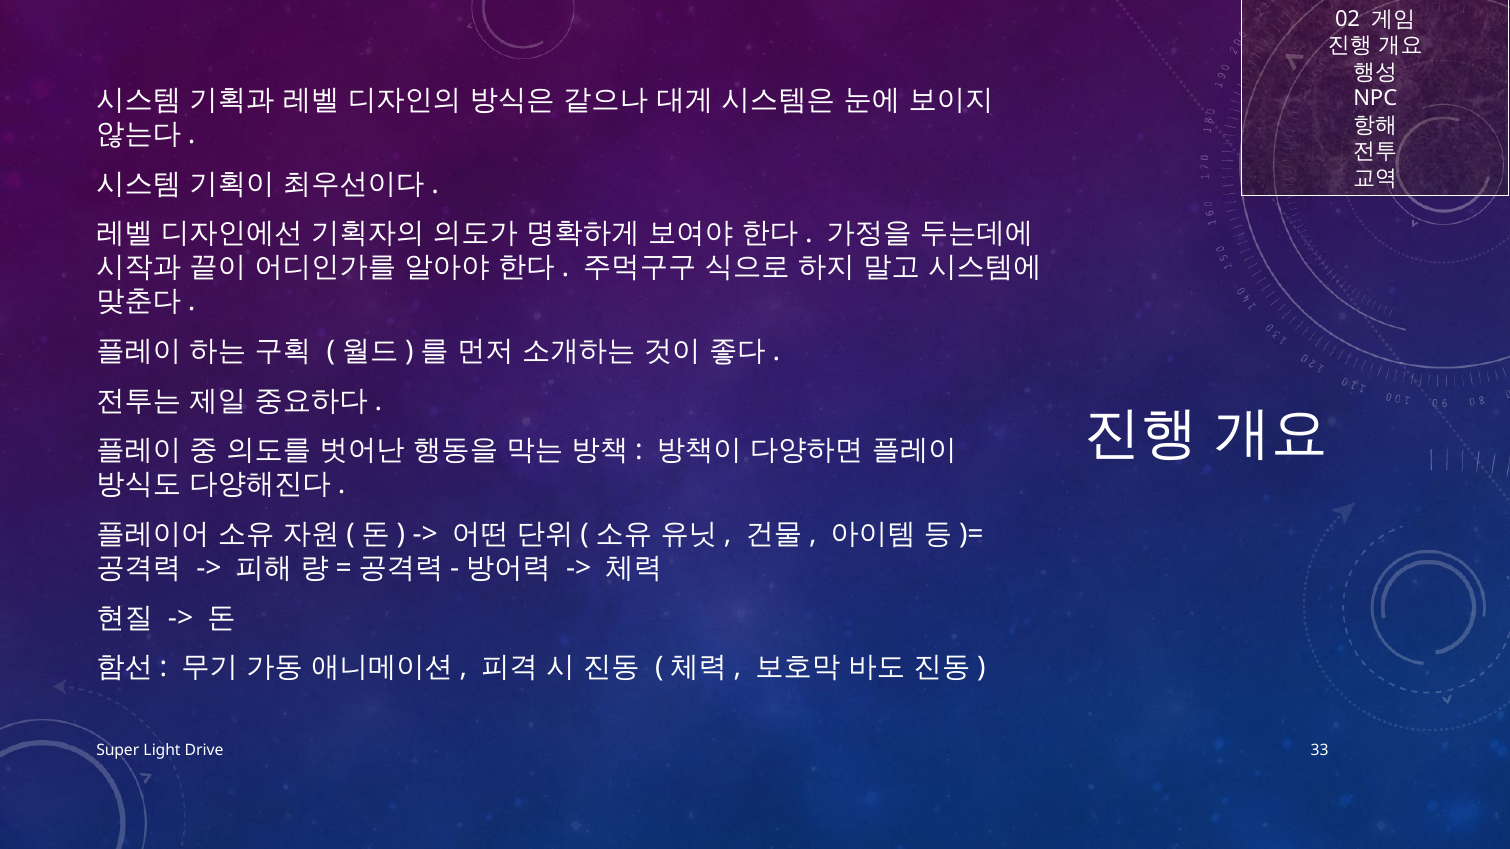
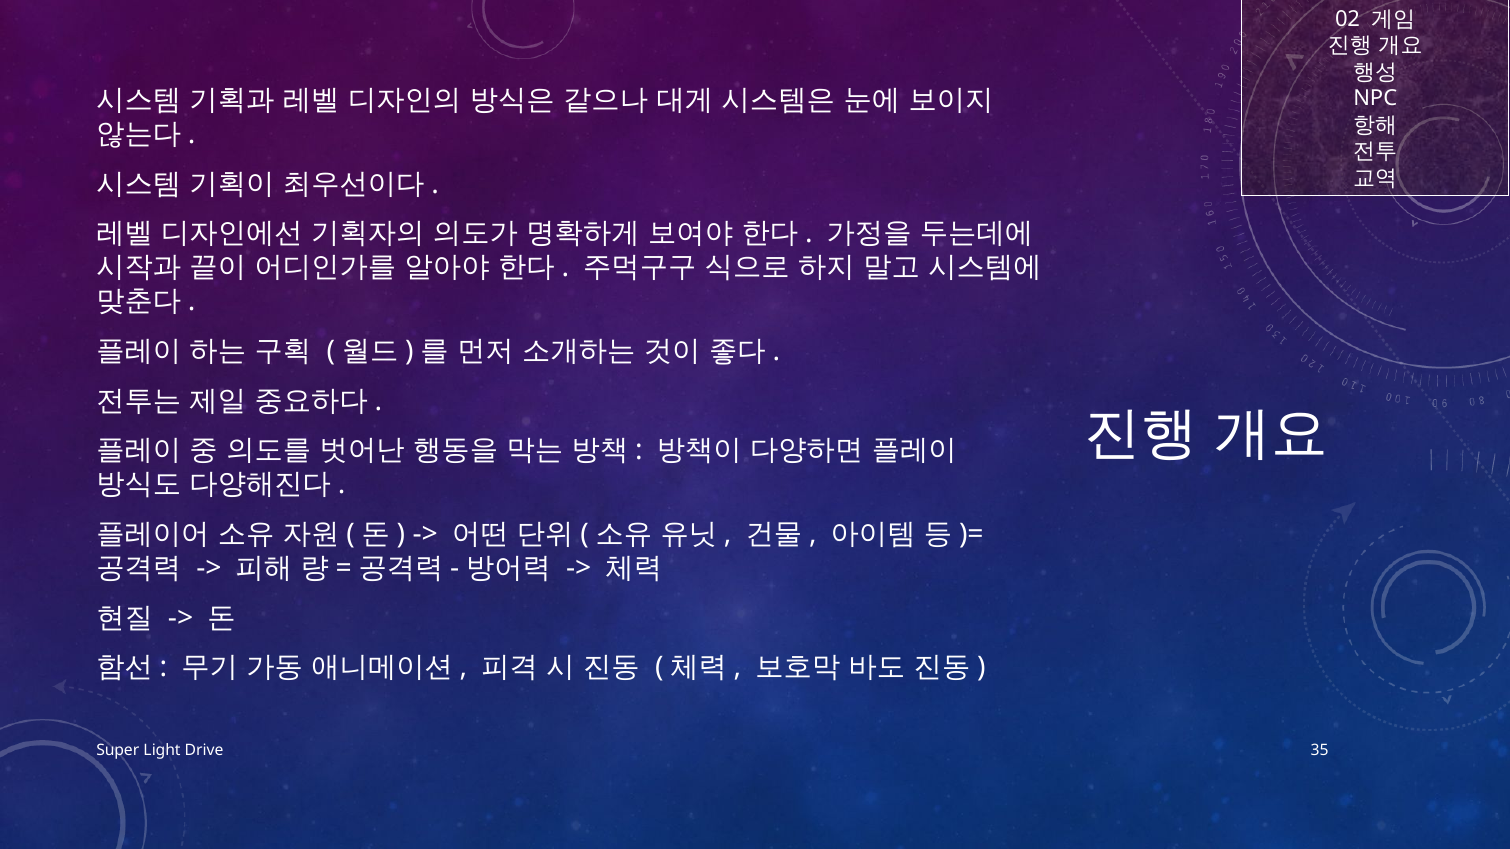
33: 33 -> 35 (1320, 750)
